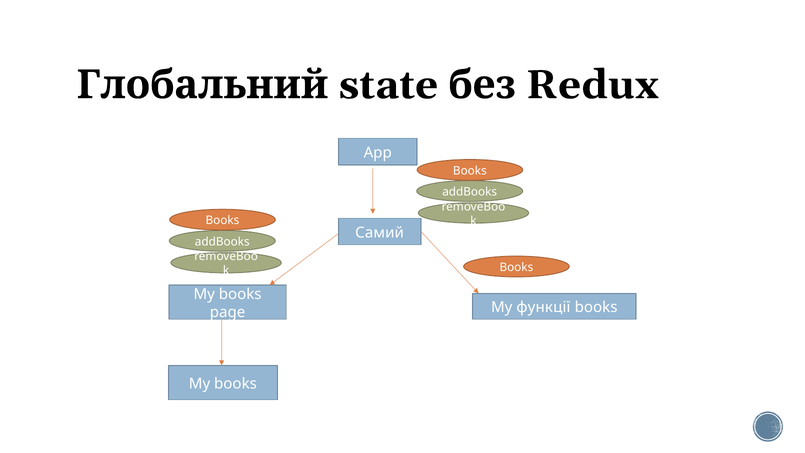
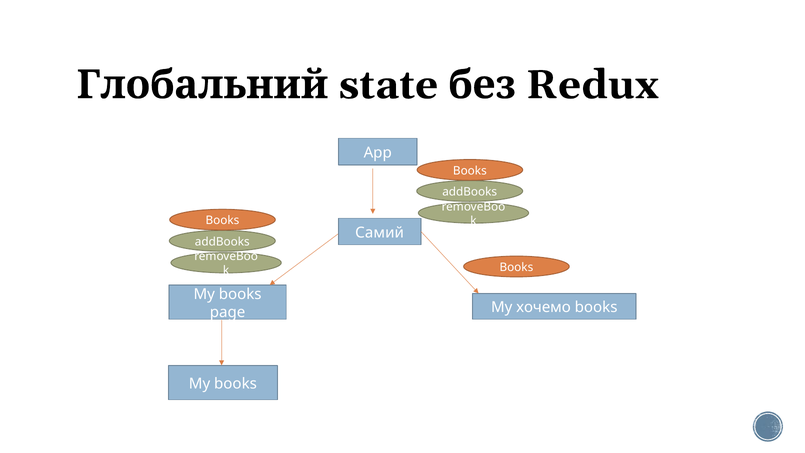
функції: функції -> хочемо (544, 307)
